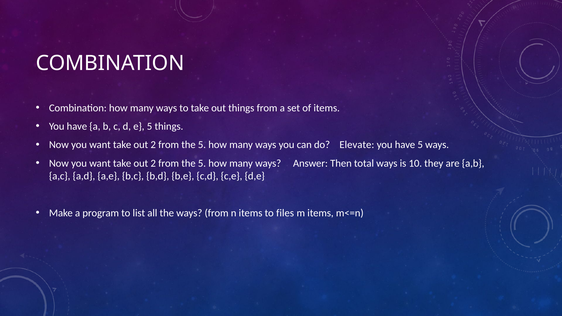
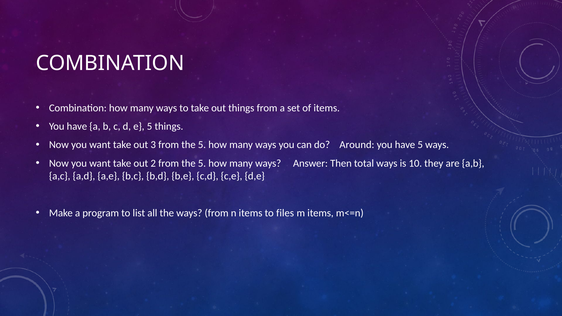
2: 2 -> 3 (153, 145)
Elevate: Elevate -> Around (357, 145)
